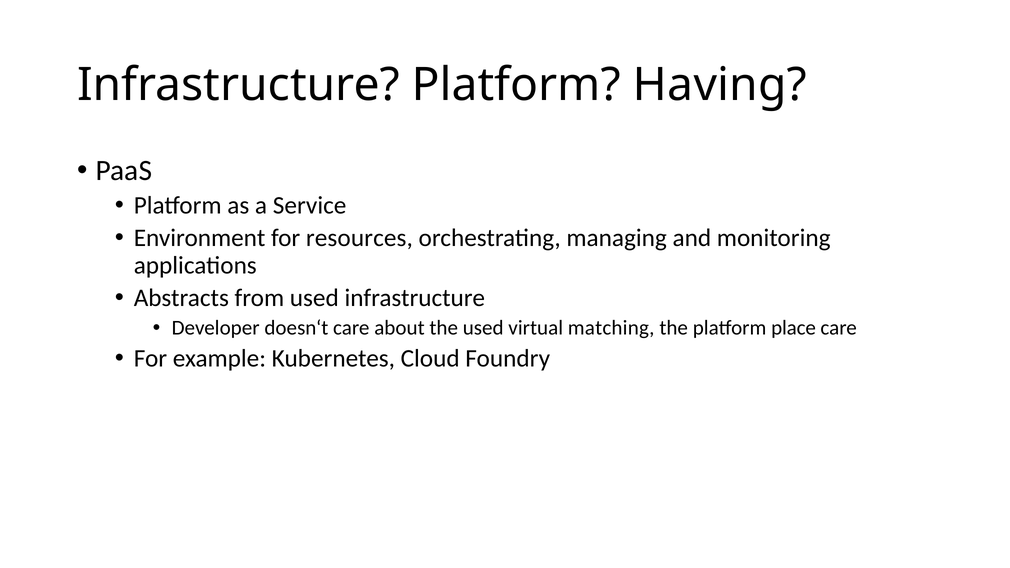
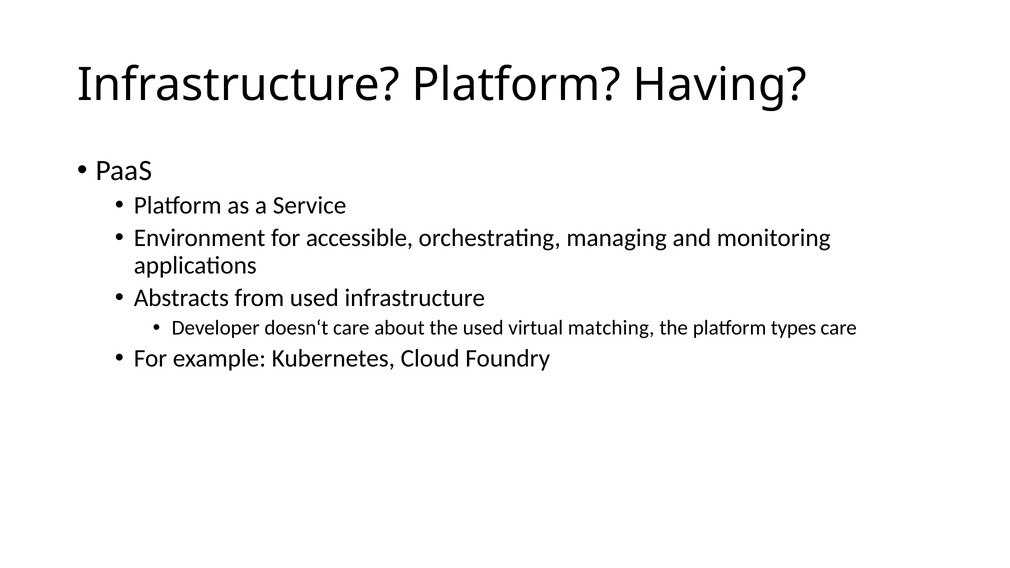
resources: resources -> accessible (360, 238)
place: place -> types (794, 328)
